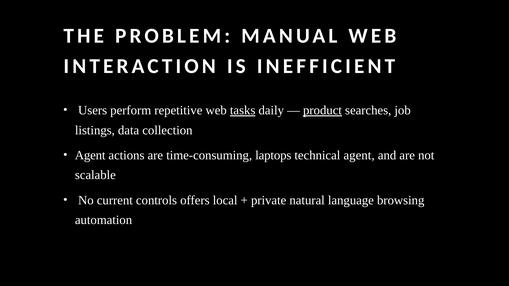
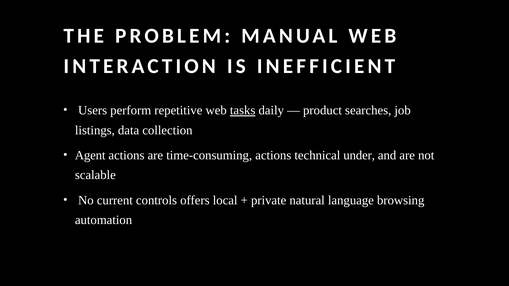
product underline: present -> none (322, 110)
time-consuming laptops: laptops -> actions (273, 155)
technical agent: agent -> under (359, 155)
